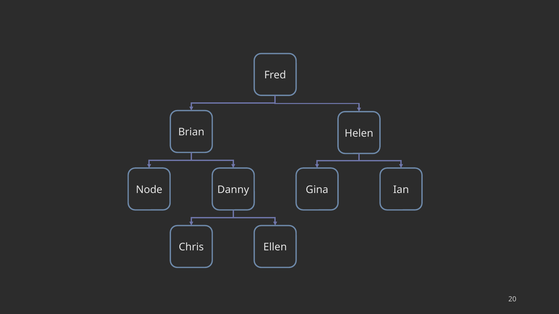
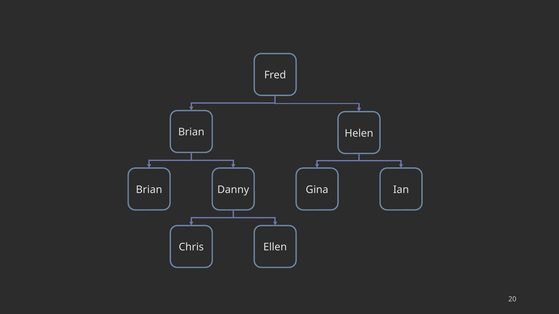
Node: Node -> Brian (149, 190)
